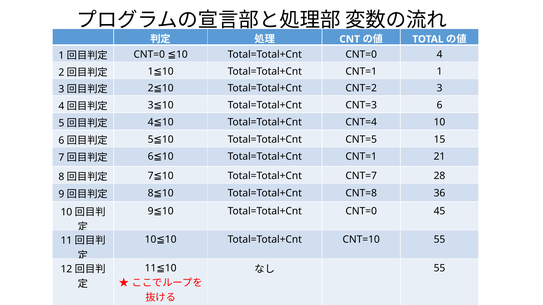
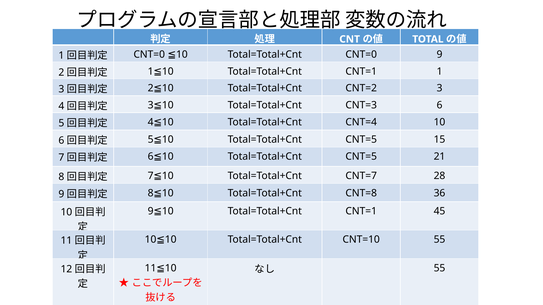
CNT=0 4: 4 -> 9 (439, 55)
CNT=1: CNT=1 -> CNT=5 (361, 157)
CNT=0: CNT=0 -> CNT=1 (361, 211)
